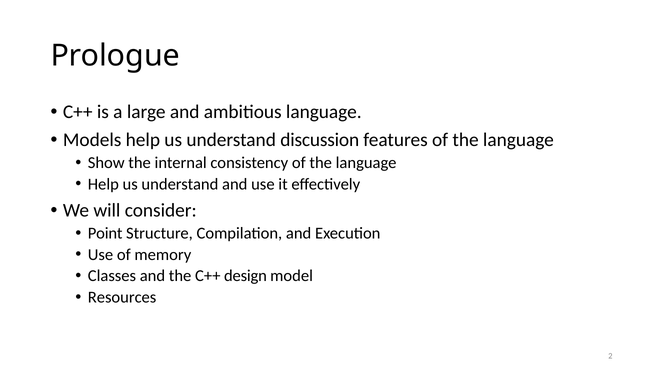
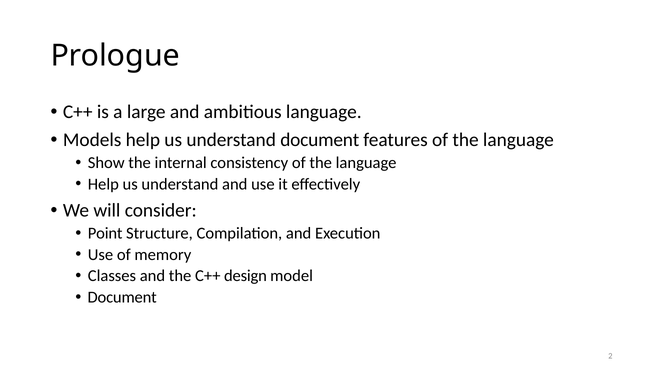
understand discussion: discussion -> document (320, 140)
Resources: Resources -> Document (122, 297)
